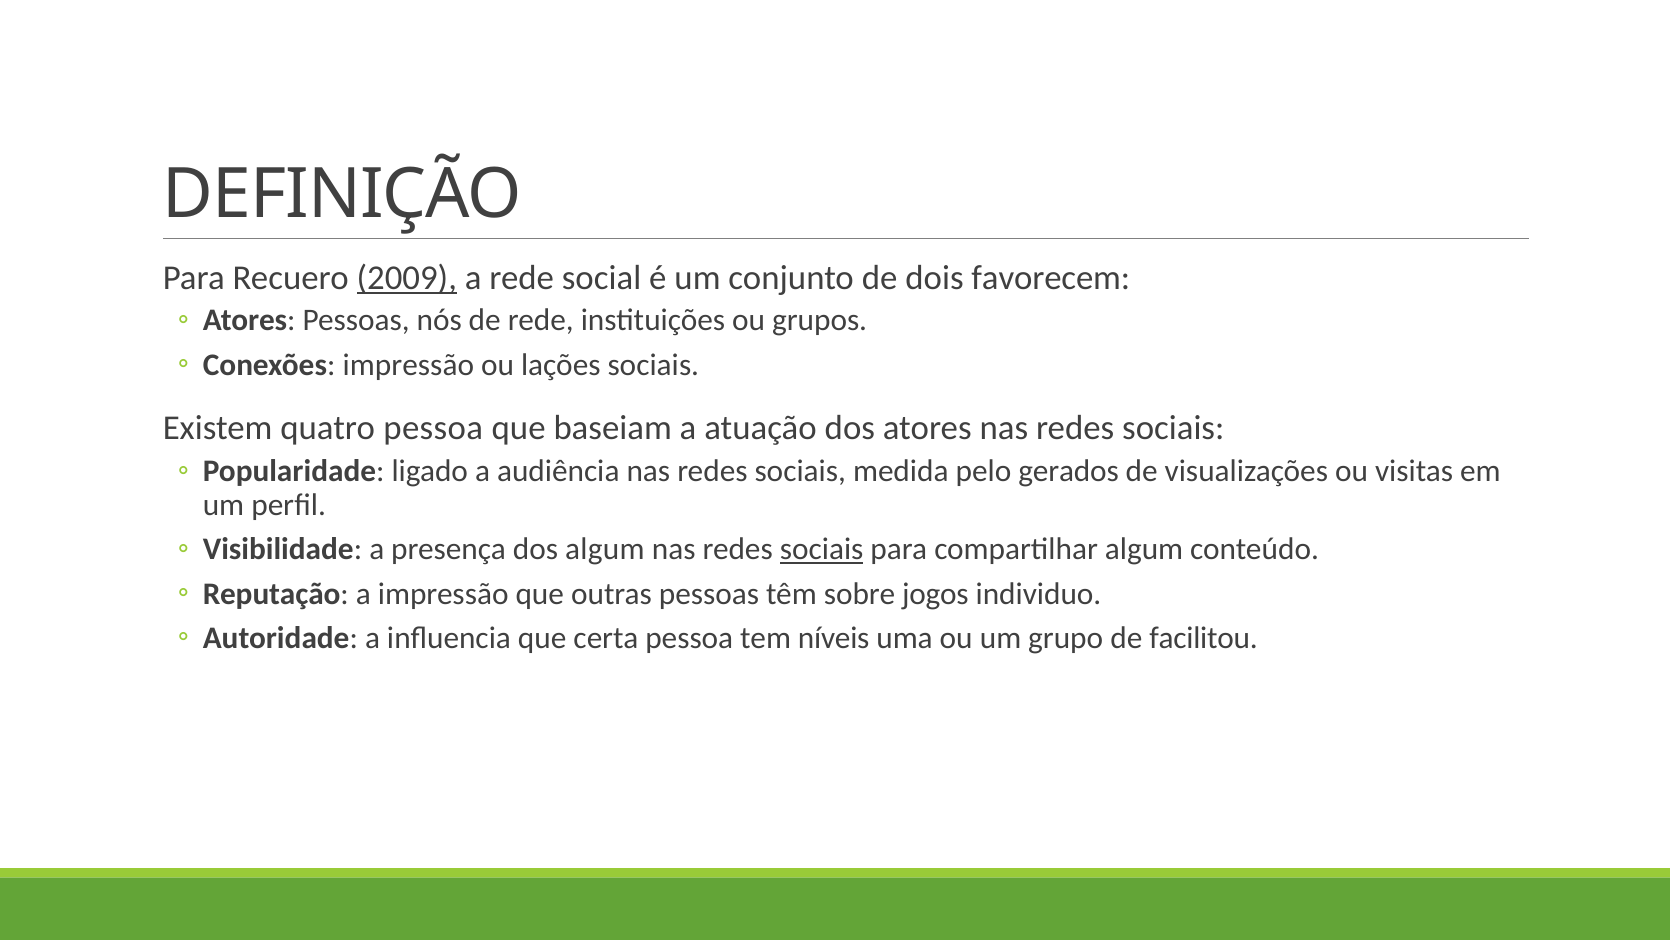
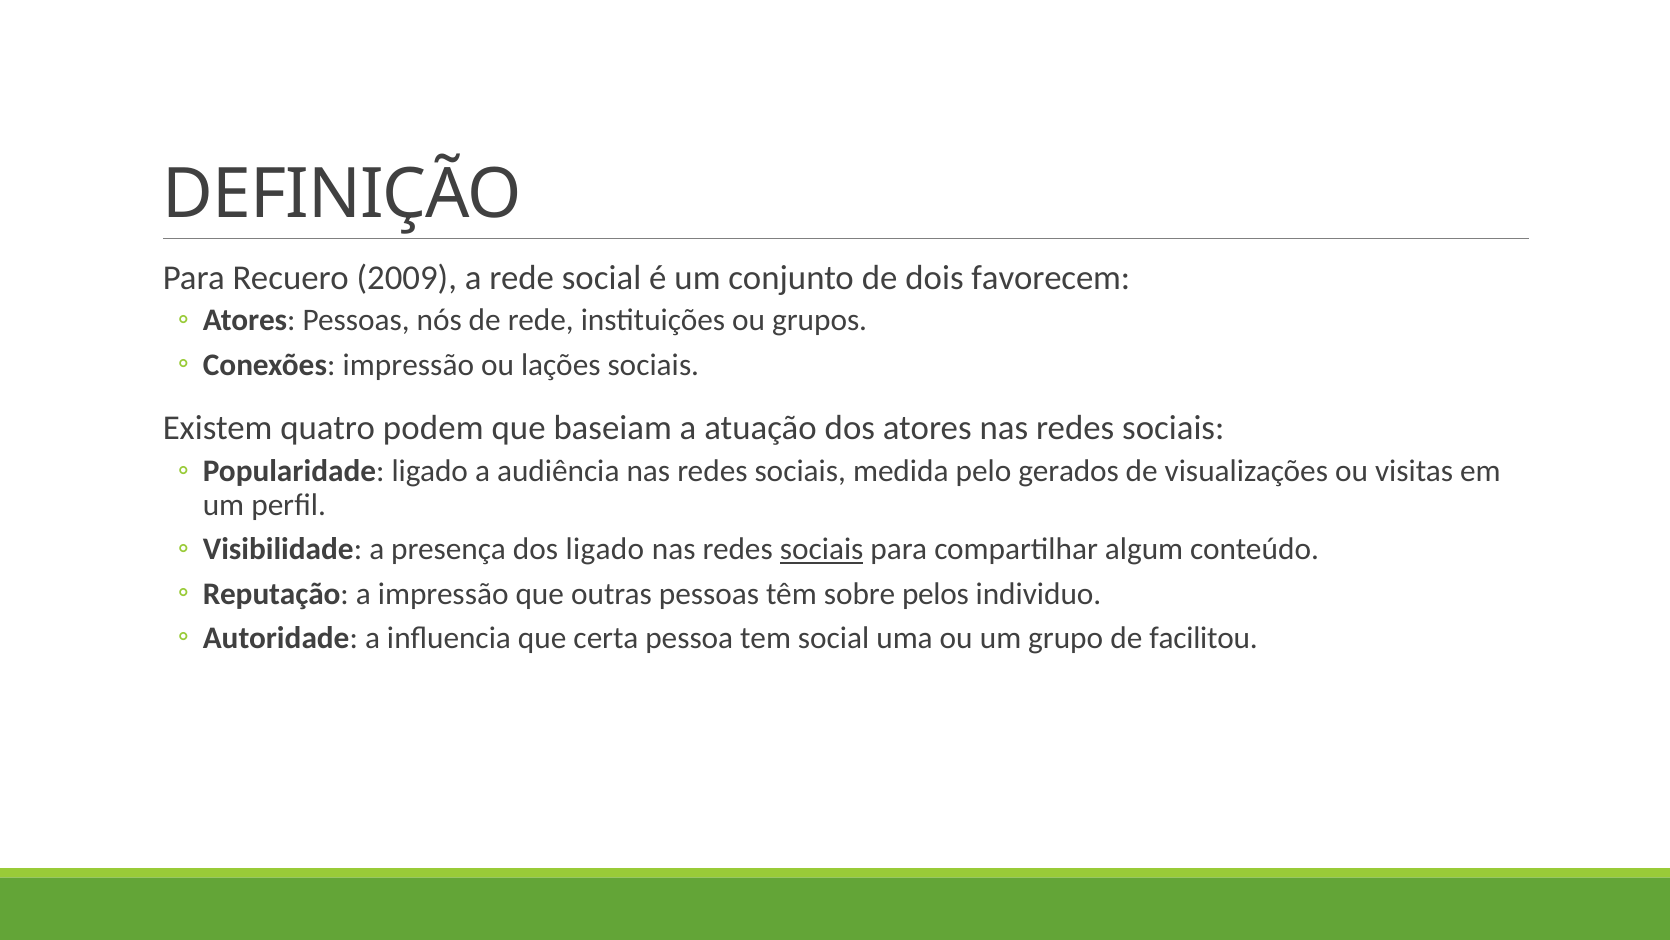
2009 underline: present -> none (407, 278)
quatro pessoa: pessoa -> podem (433, 428)
dos algum: algum -> ligado (605, 549)
jogos: jogos -> pelos (935, 593)
tem níveis: níveis -> social (834, 638)
